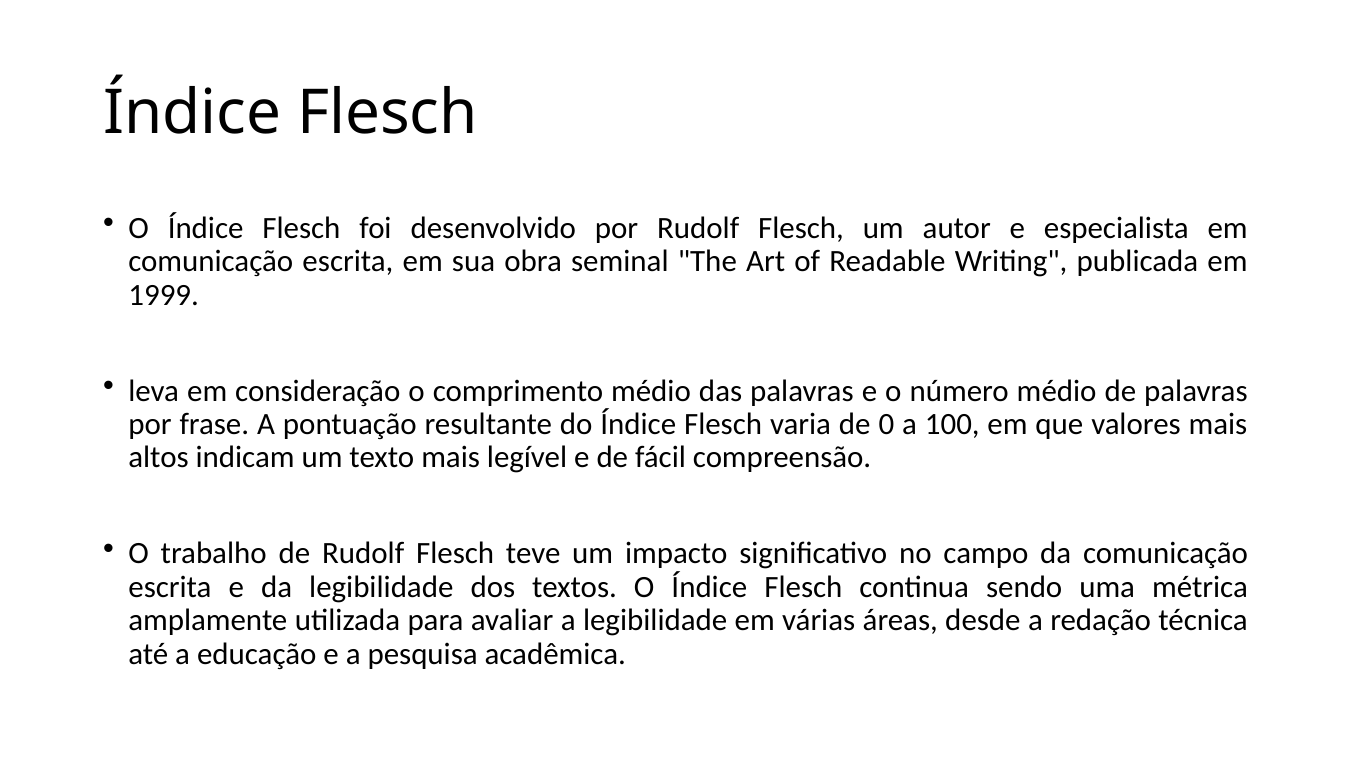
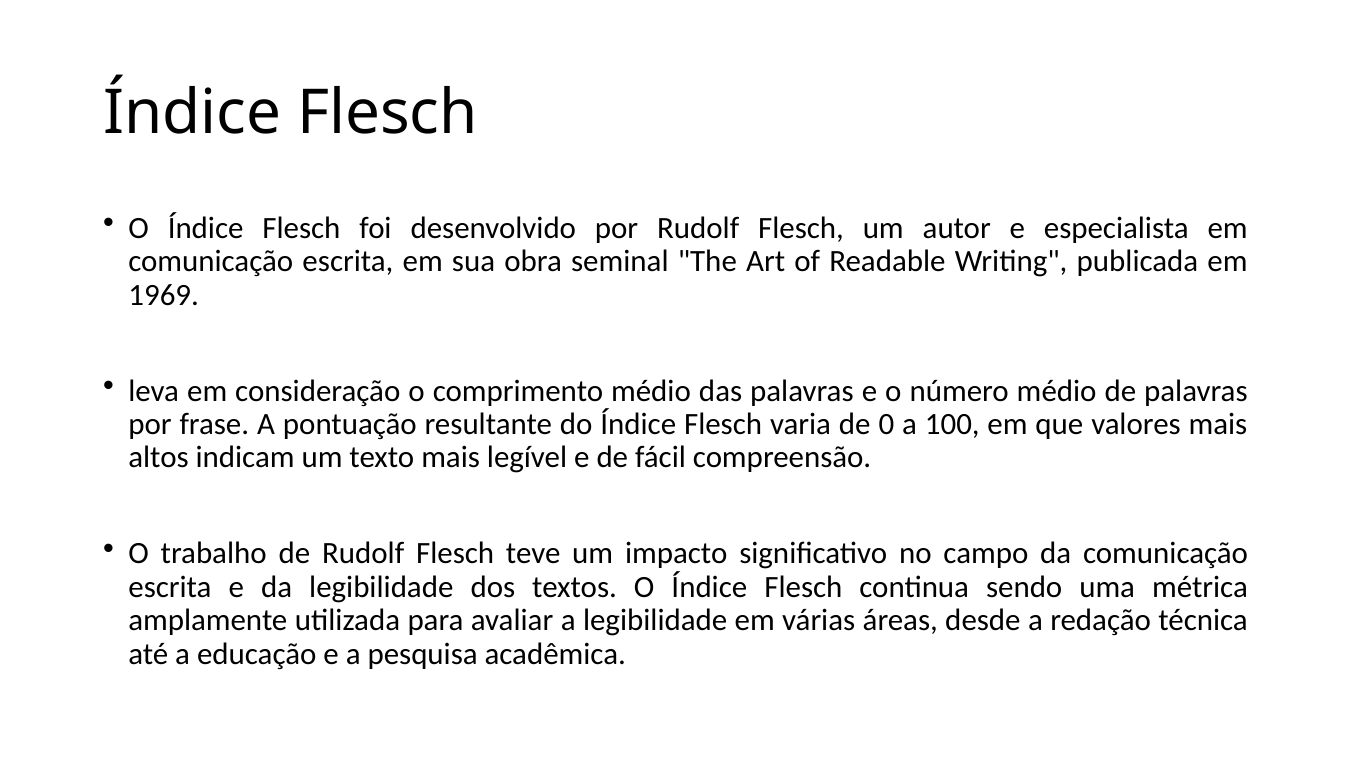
1999: 1999 -> 1969 (164, 295)
